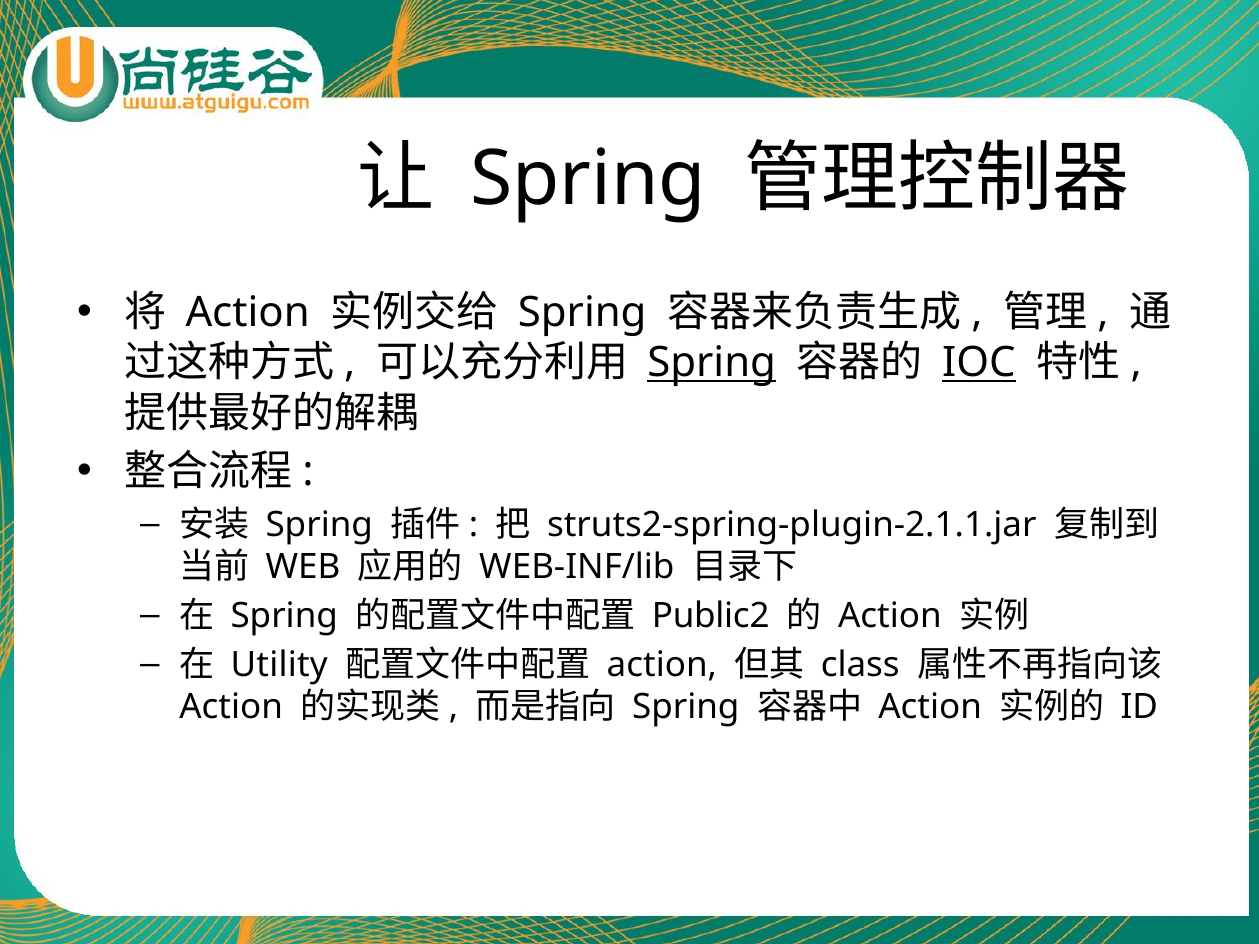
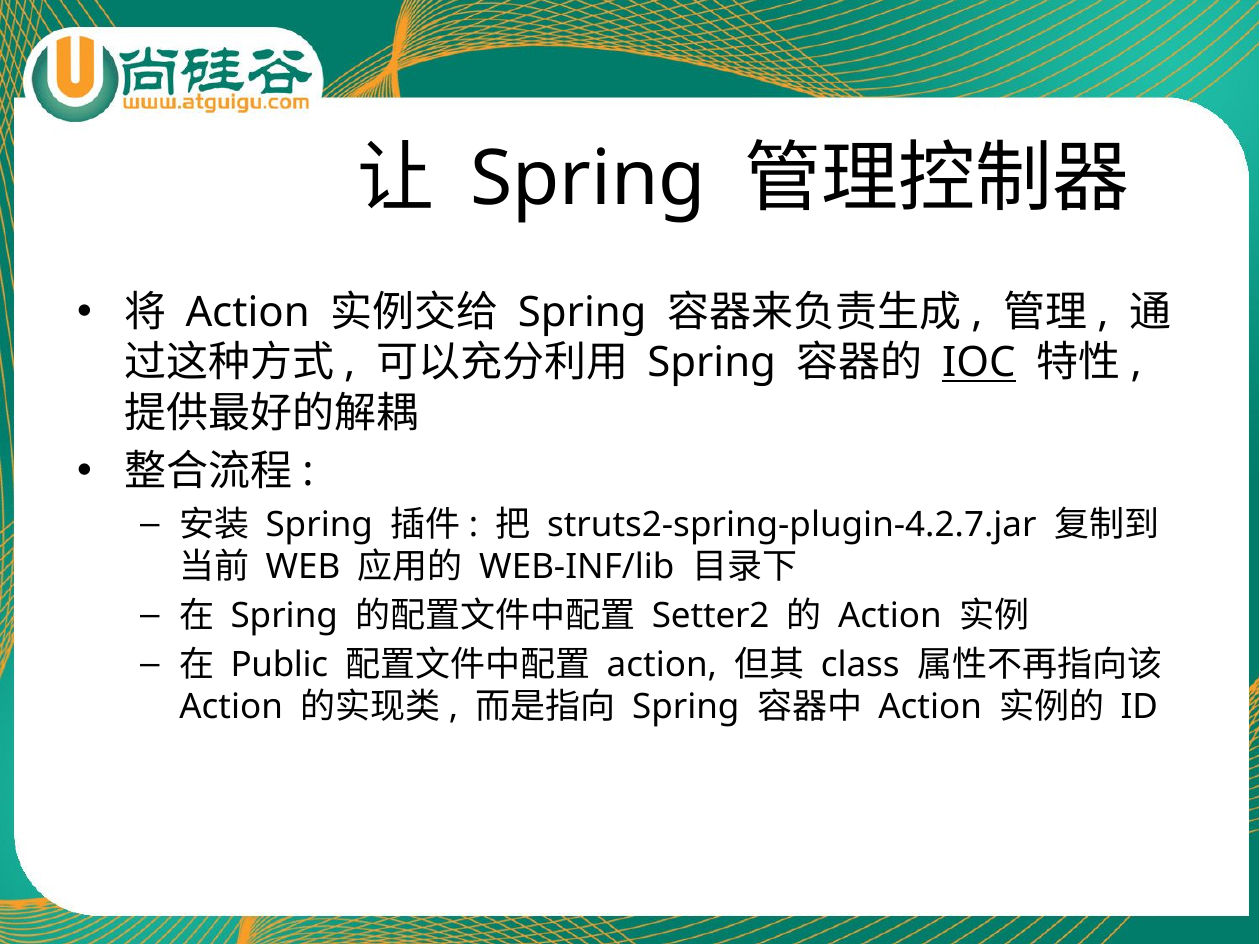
Spring underline: present -> none (712, 363)
struts2-spring-plugin-2.1.1.jar: struts2-spring-plugin-2.1.1.jar -> struts2-spring-plugin-4.2.7.jar (792, 525)
Public2: Public2 -> Setter2 (711, 616)
Utility: Utility -> Public (279, 665)
